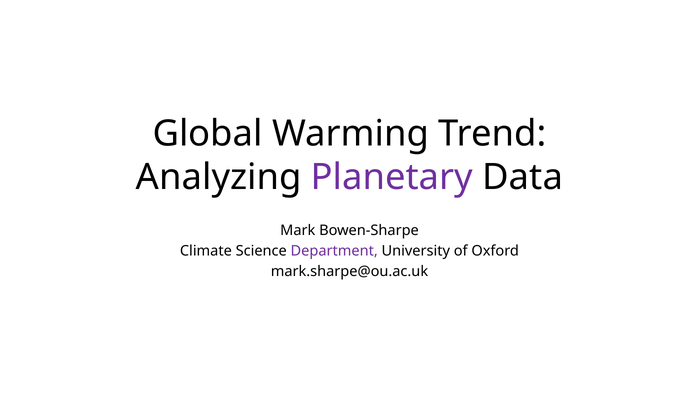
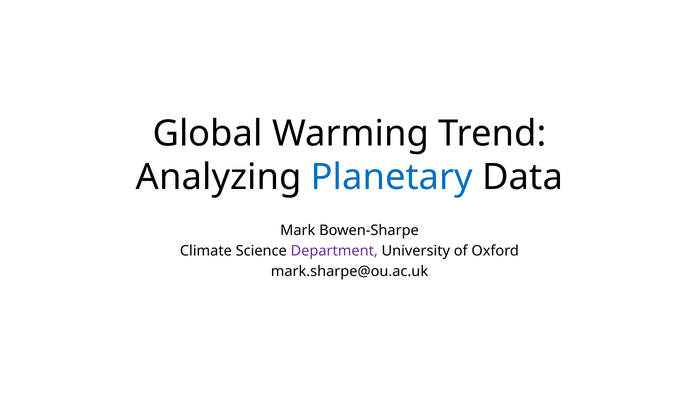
Planetary colour: purple -> blue (392, 177)
